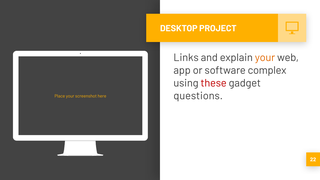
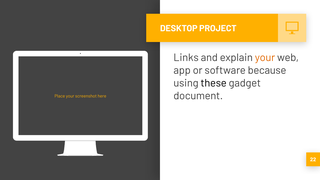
complex: complex -> because (267, 70)
these colour: red -> black (214, 83)
questions: questions -> document (198, 96)
